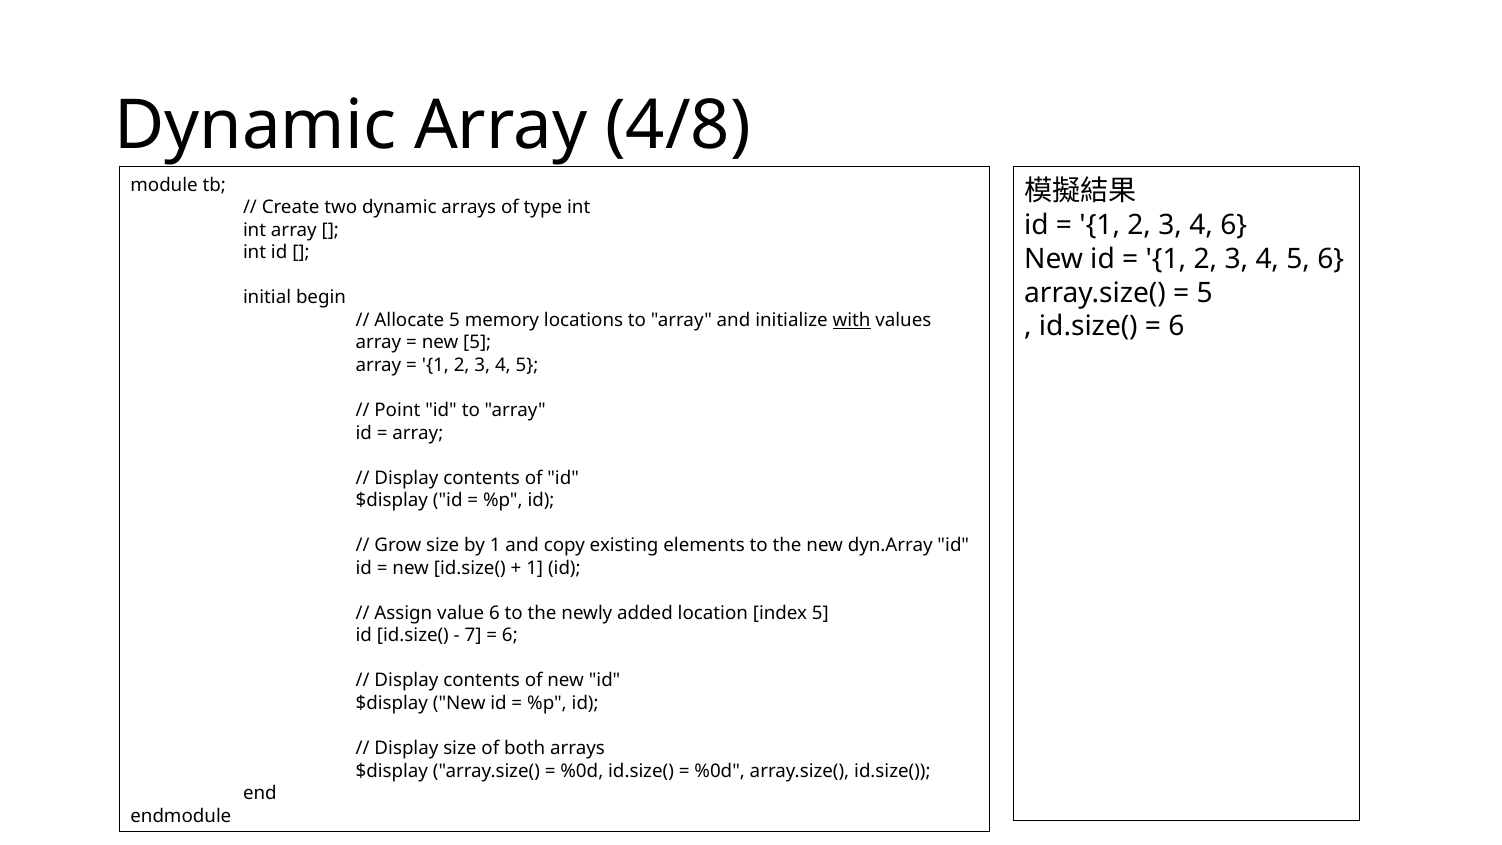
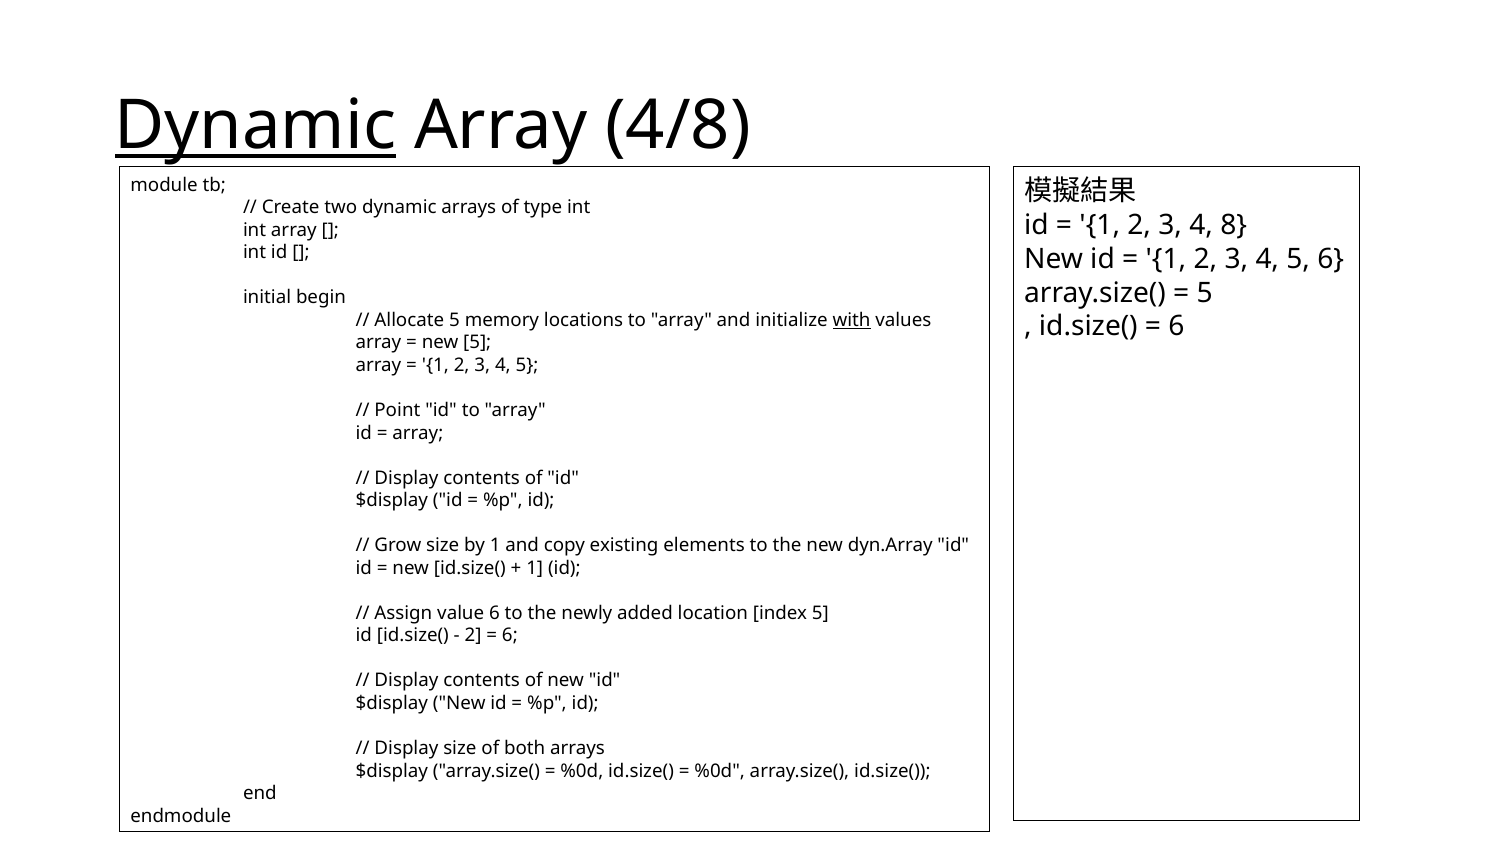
Dynamic underline: none -> present (255, 126)
4 6: 6 -> 8 (1234, 225)
7: 7 -> 2 (473, 636)
